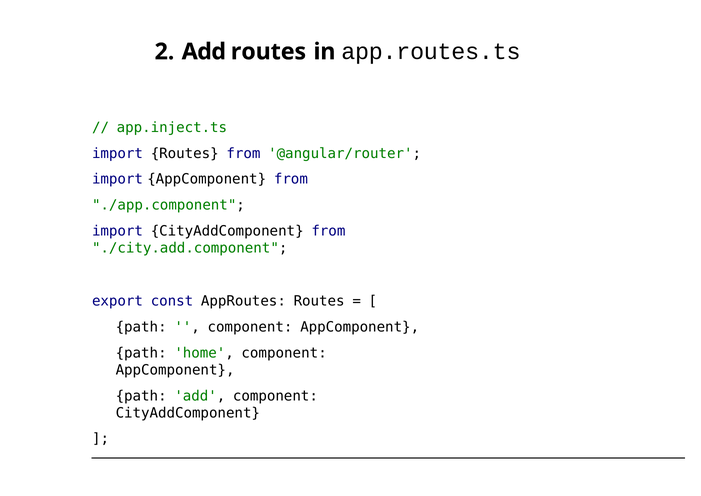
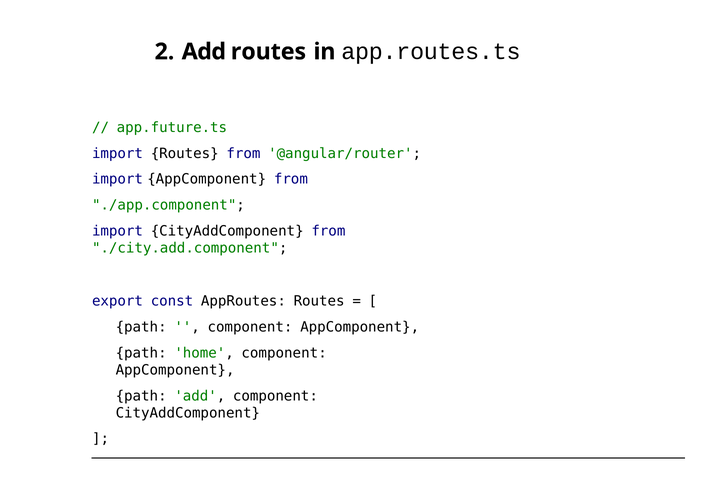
app.inject.ts: app.inject.ts -> app.future.ts (172, 128)
